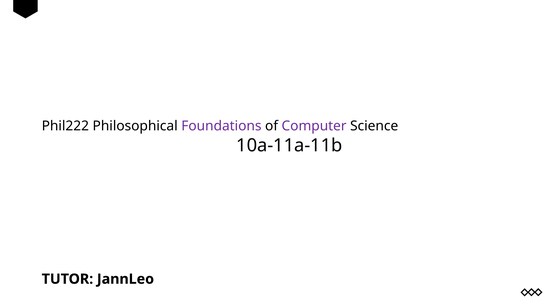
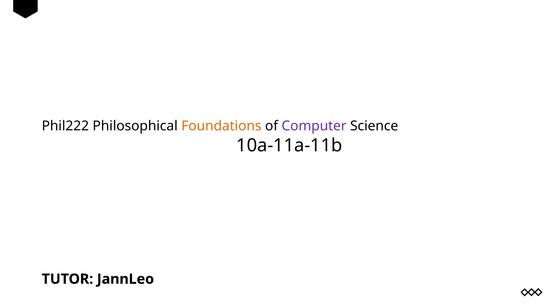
Foundations colour: purple -> orange (221, 126)
